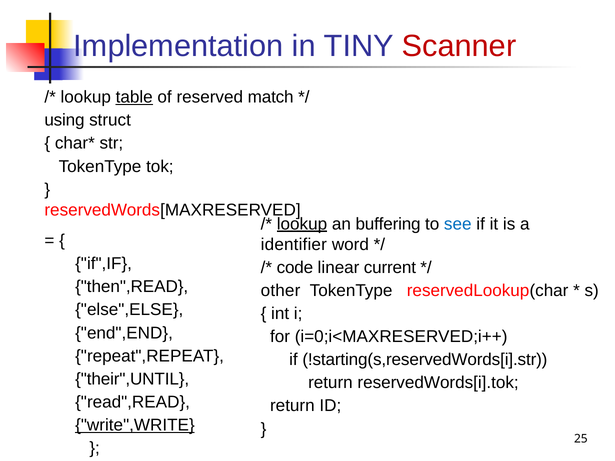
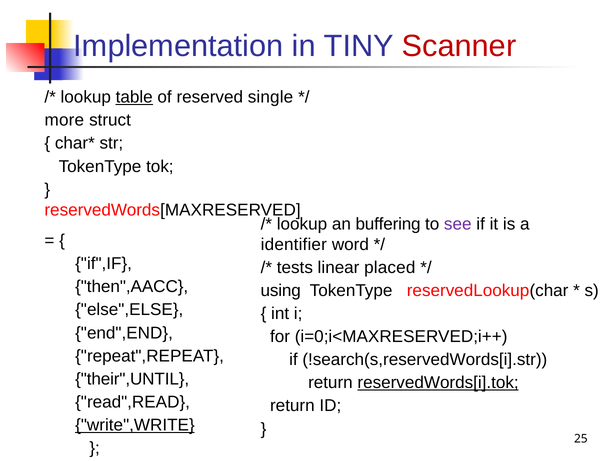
match: match -> single (270, 97)
using: using -> more (64, 120)
lookup underline: present -> none (302, 224)
see colour: blue -> purple (458, 224)
code: code -> tests (295, 268)
current: current -> placed (390, 268)
then",READ: then",READ -> then",AACC (132, 287)
other: other -> using (281, 291)
!starting(s,reservedWords[i].str: !starting(s,reservedWords[i].str -> !search(s,reservedWords[i].str (425, 360)
reservedWords[i].tok underline: none -> present (438, 383)
